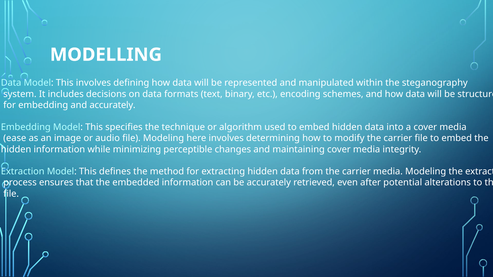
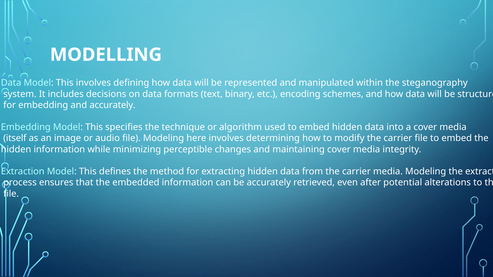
ease: ease -> itself (15, 138)
